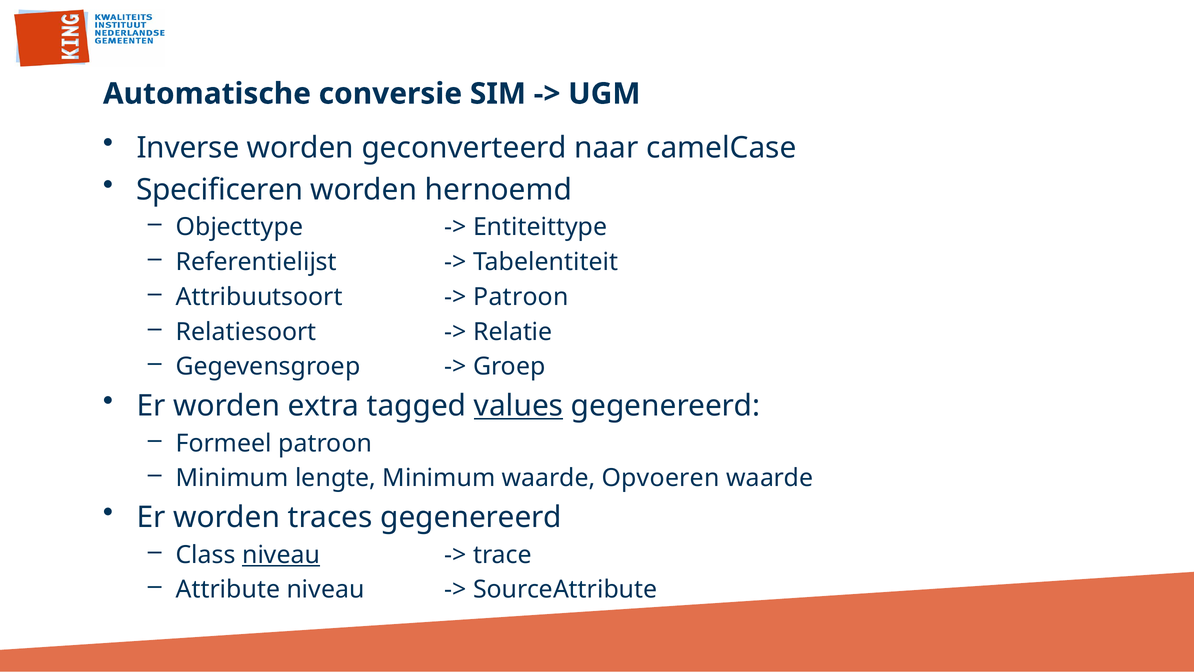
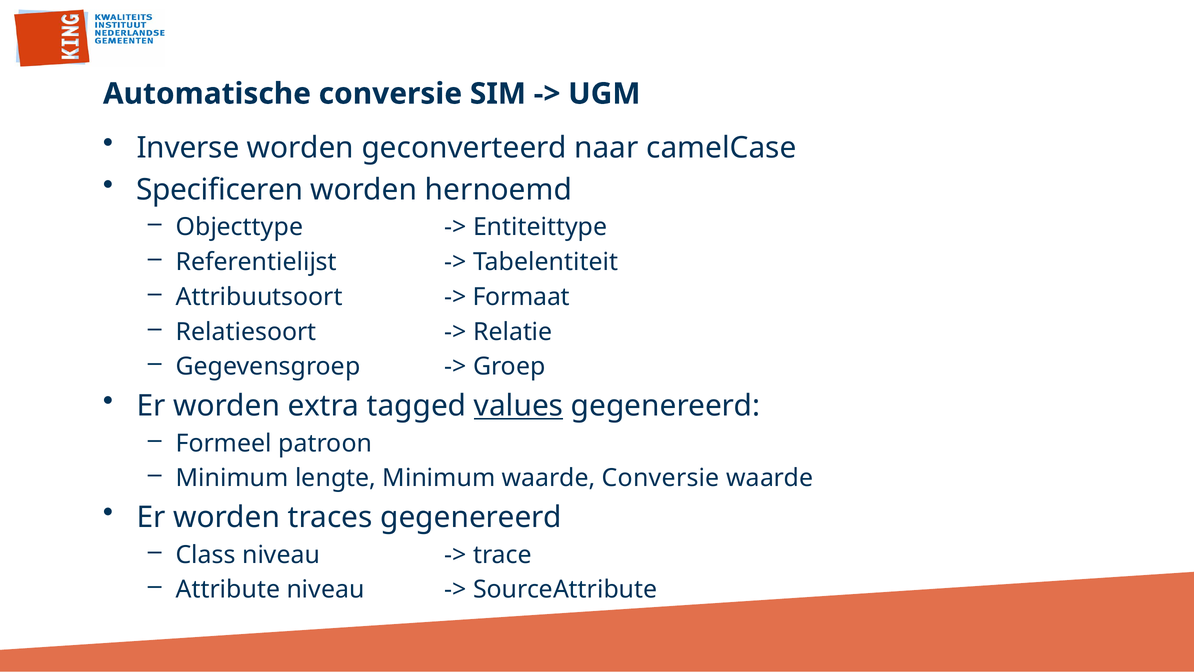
Patroon: Patroon -> Formaat (521, 297)
waarde Opvoeren: Opvoeren -> Conversie (661, 478)
niveau underline: present -> none (281, 555)
